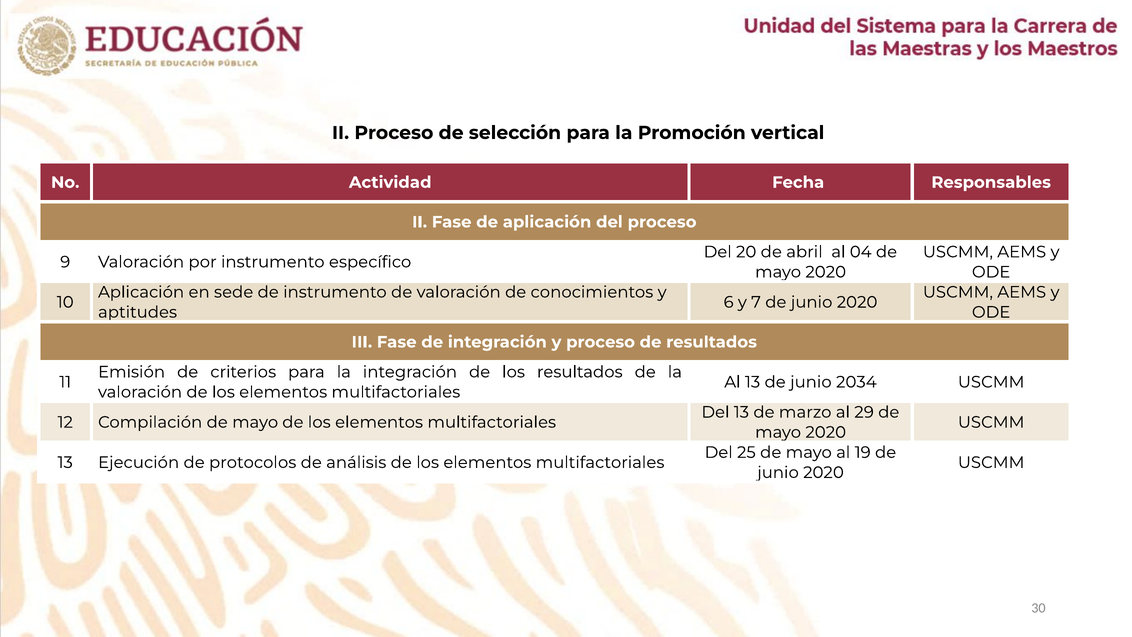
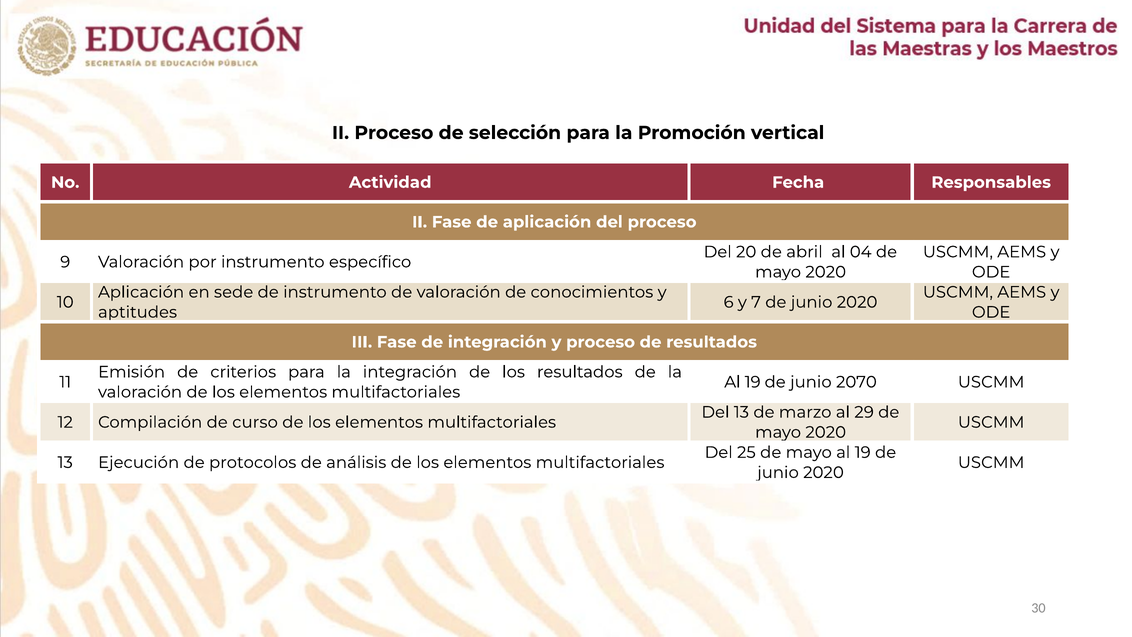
13: 13 -> 19 (753, 382)
2034: 2034 -> 2070 (856, 382)
Compilación de mayo: mayo -> curso (255, 422)
